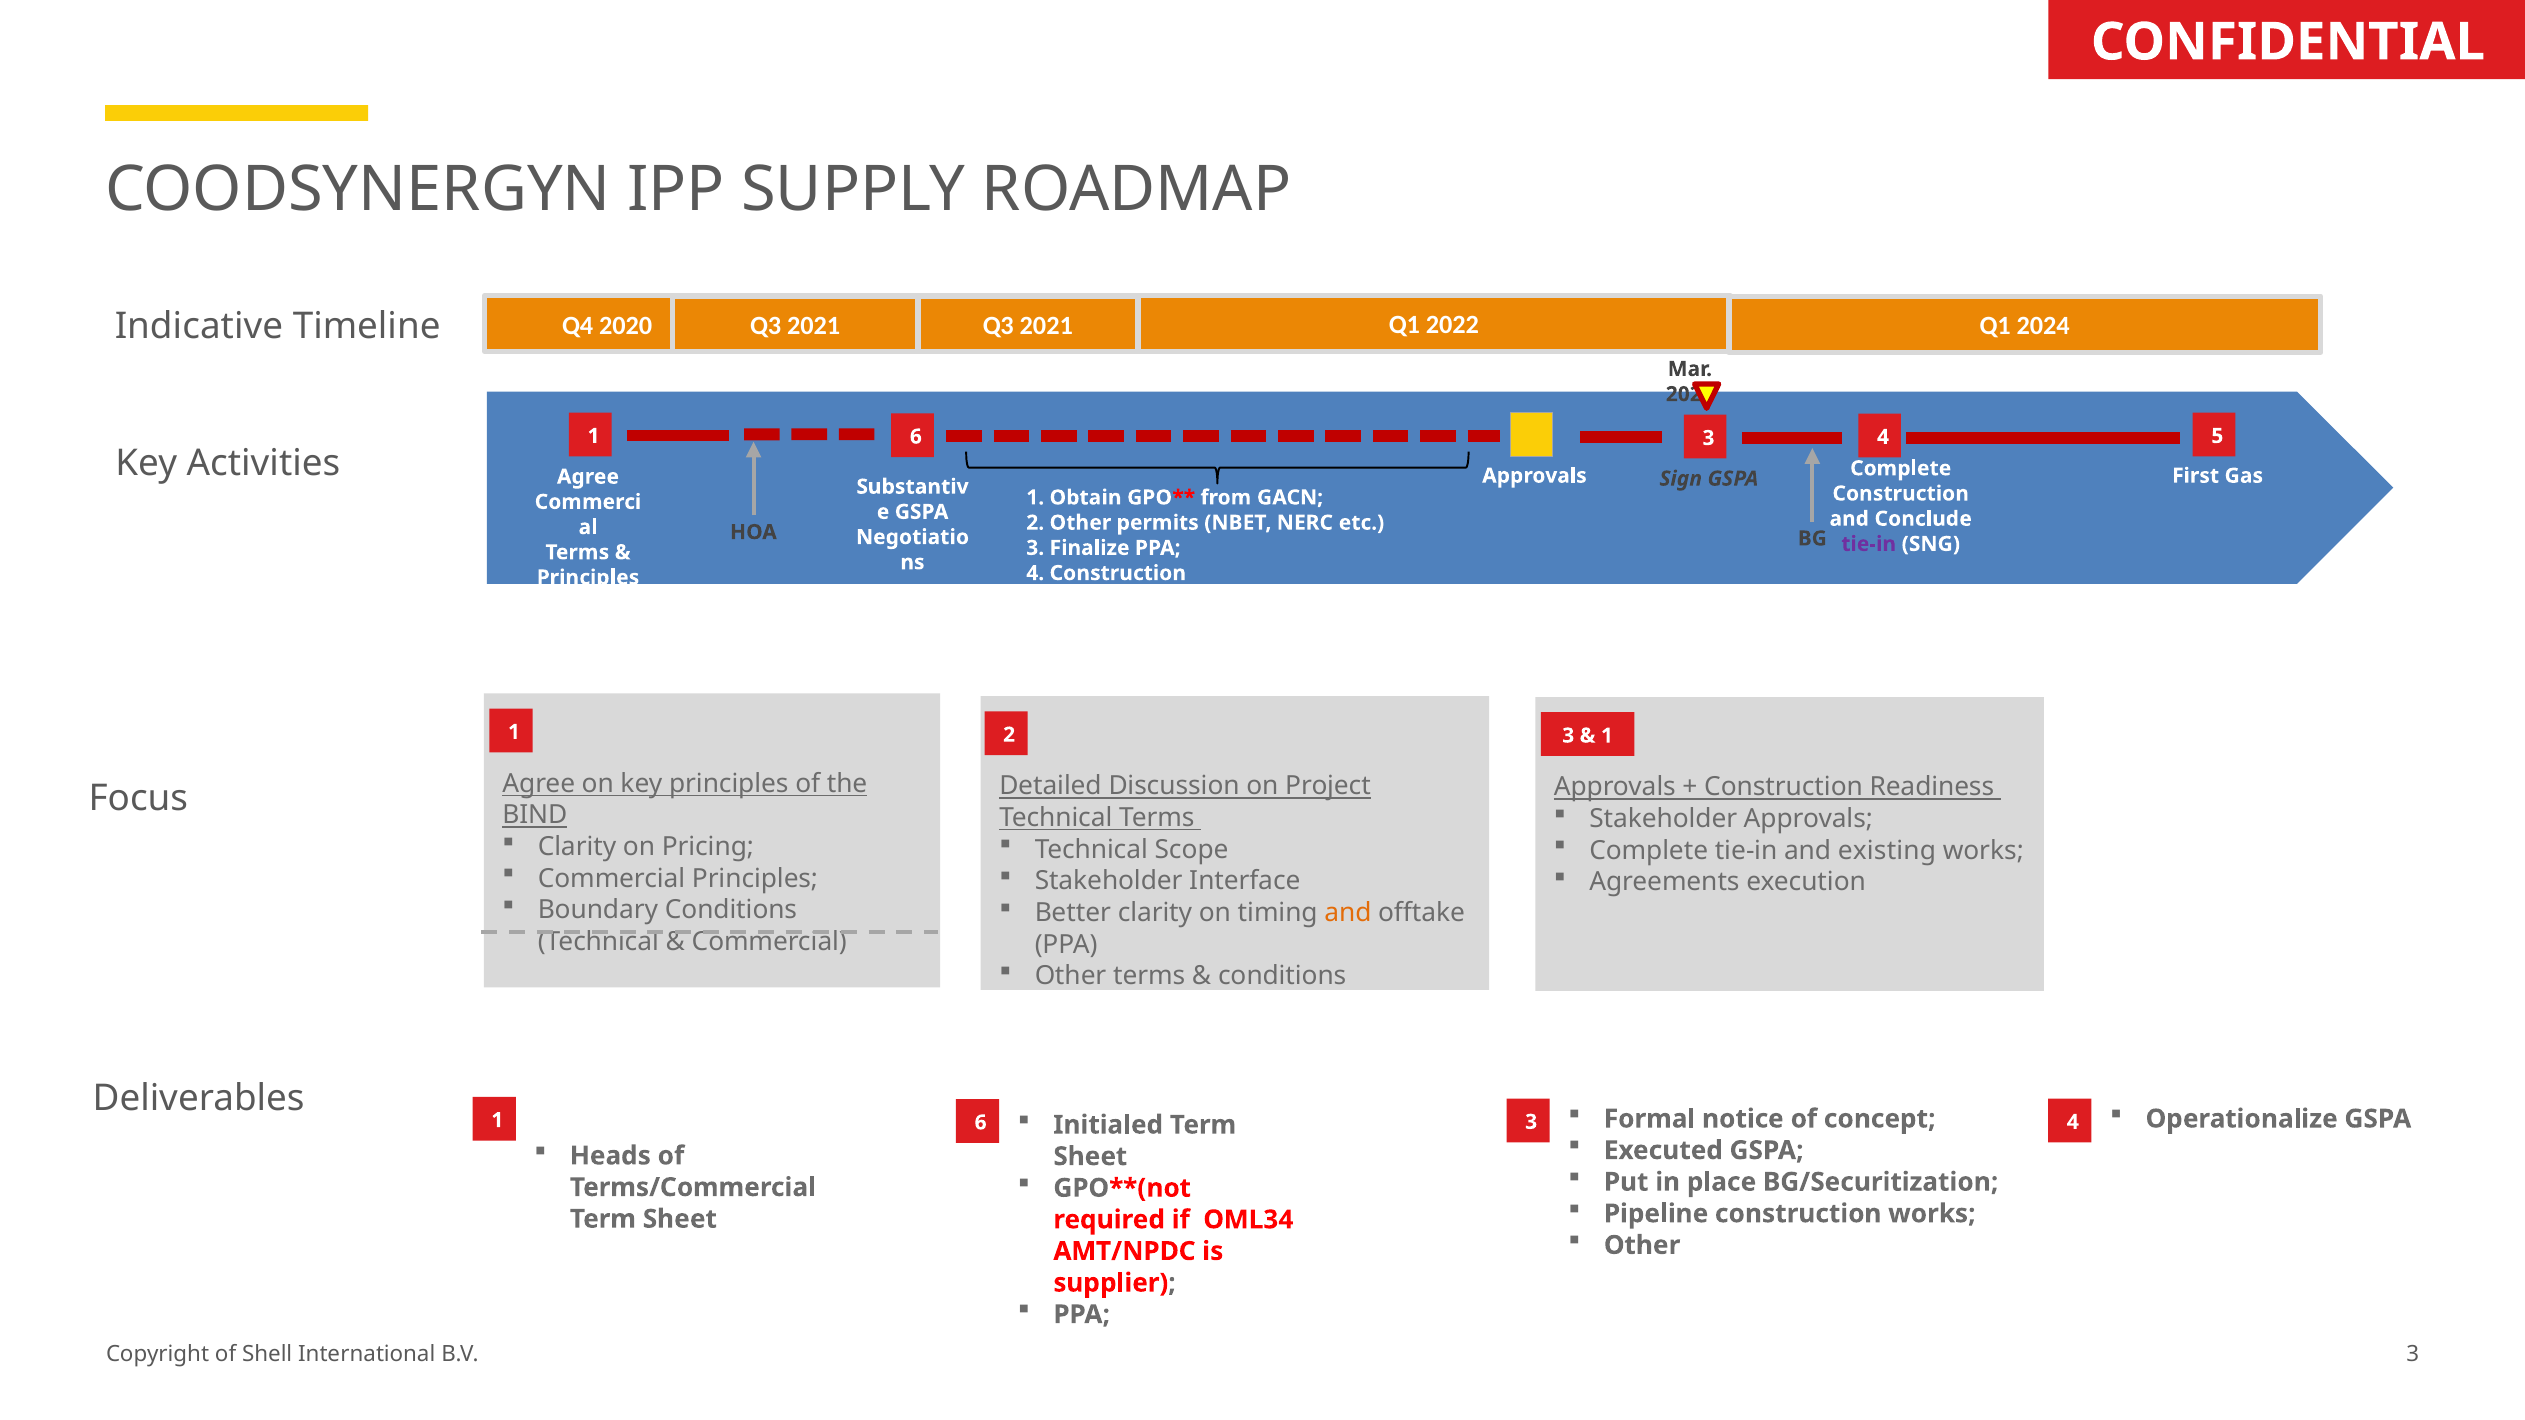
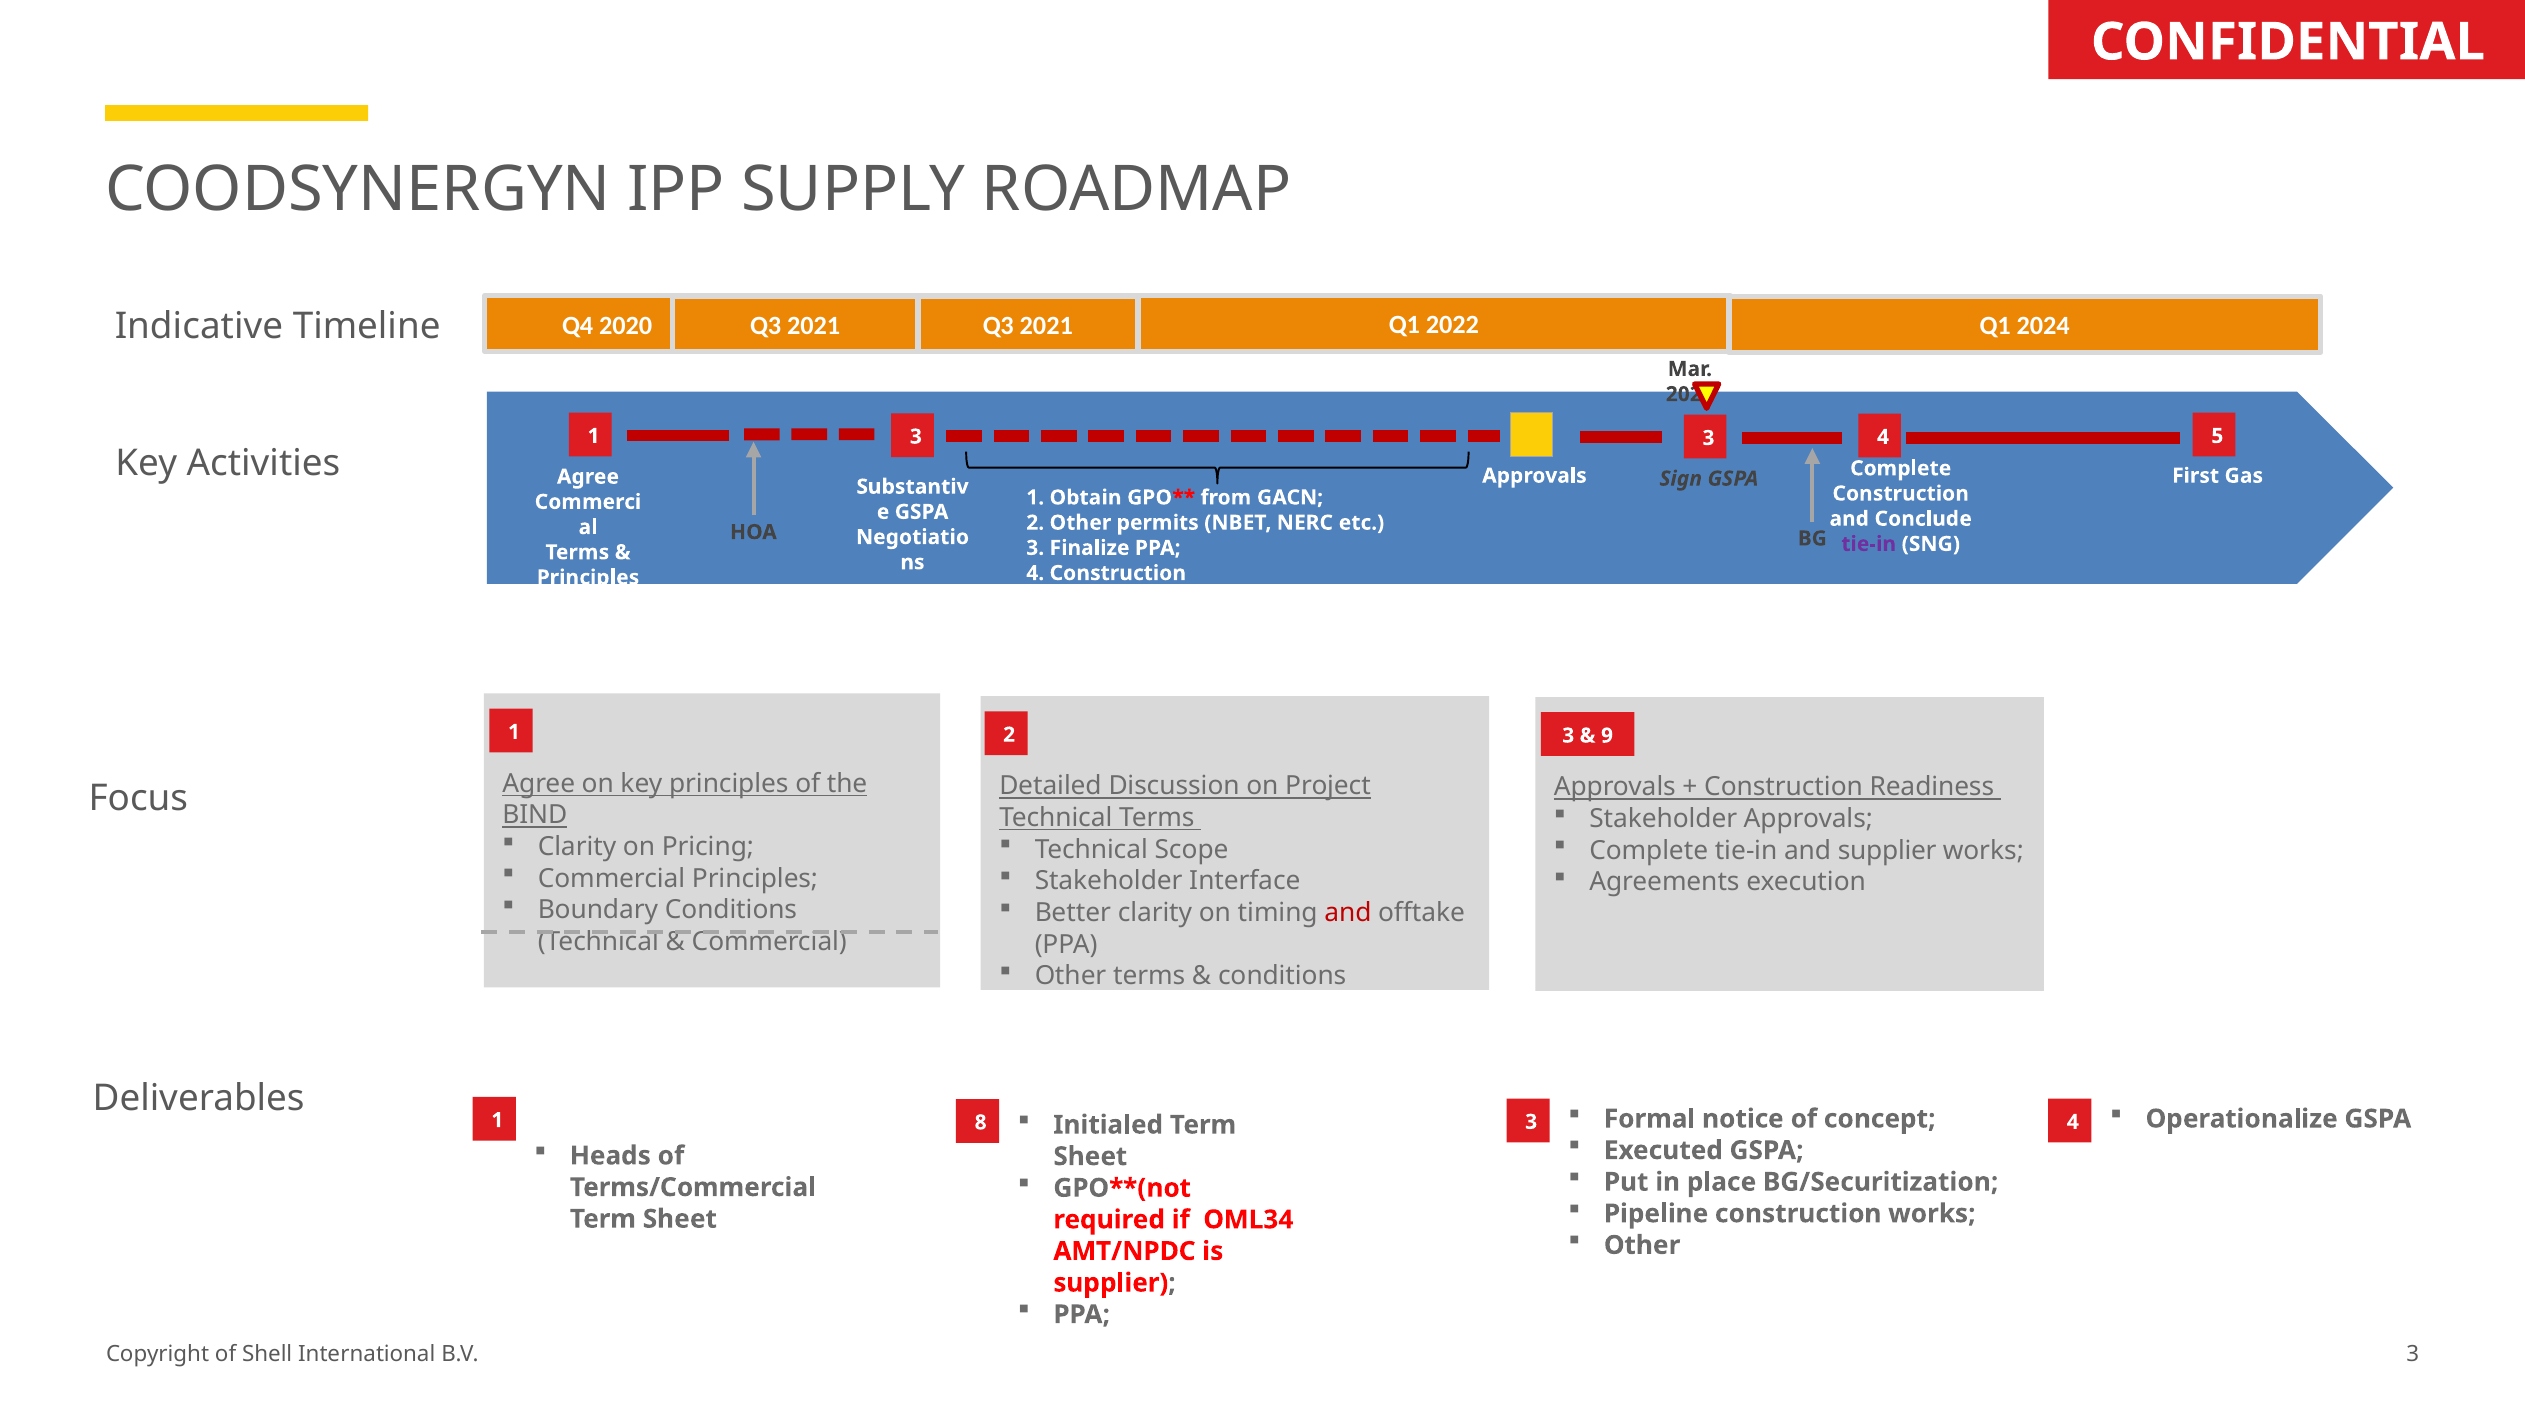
6: 6 -> 3 (916, 437)
1: 1 -> 9 (1607, 736)
and existing: existing -> supplier (1887, 851)
and colour: orange -> red (1348, 913)
6: 6 -> 8 (981, 1123)
